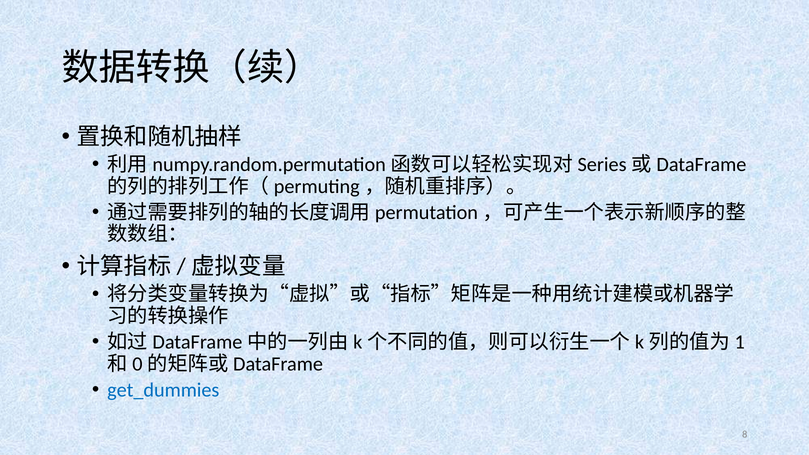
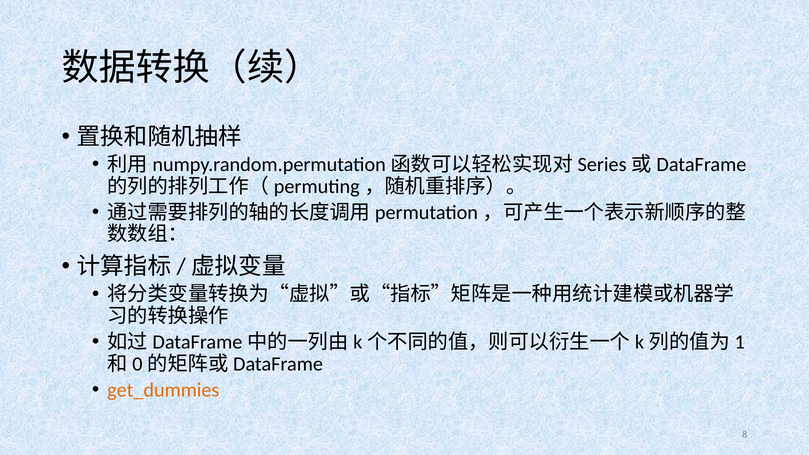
get_dummies colour: blue -> orange (163, 390)
